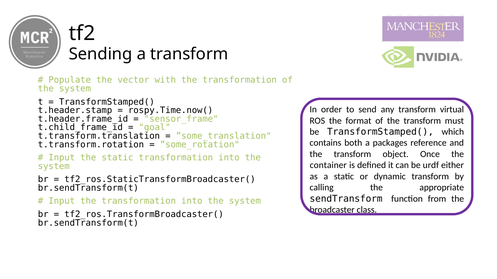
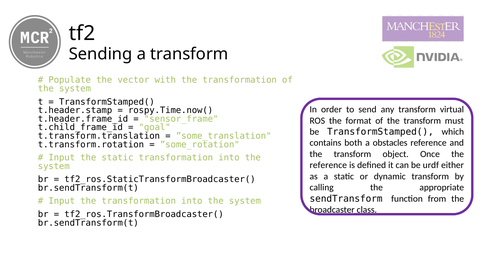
packages: packages -> obstacles (390, 143)
container: container -> reference (328, 166)
